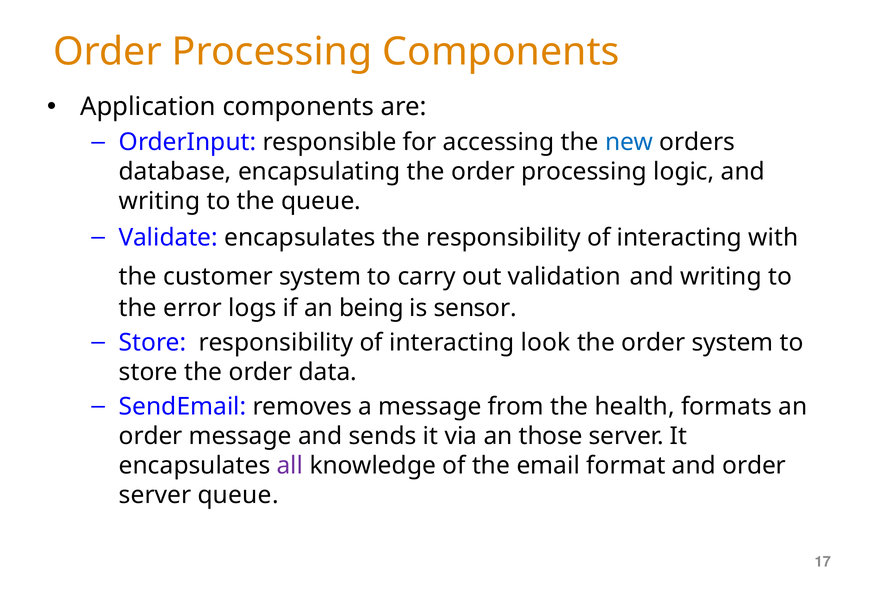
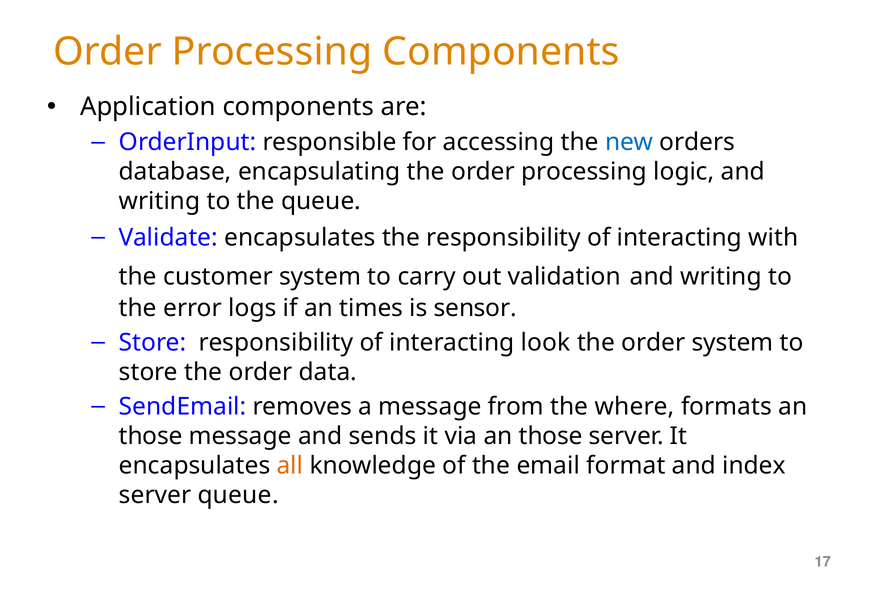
being: being -> times (371, 308)
health: health -> where (635, 407)
order: order -> those (151, 436)
all colour: purple -> orange (290, 466)
and order: order -> index (754, 466)
